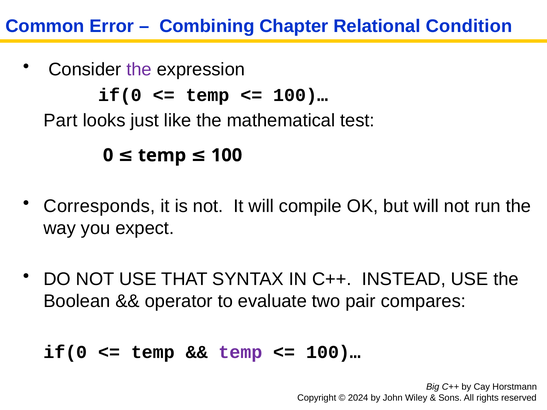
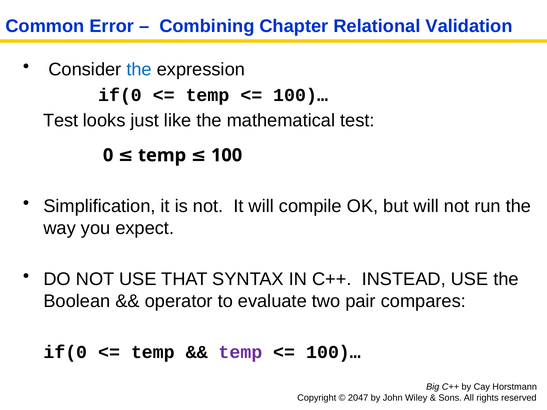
Condition: Condition -> Validation (469, 26)
the colour: purple -> blue (139, 70)
Part: Part -> Test (61, 121)
Corresponds: Corresponds -> Simplification (99, 206)
2024: 2024 -> 2047 (358, 398)
